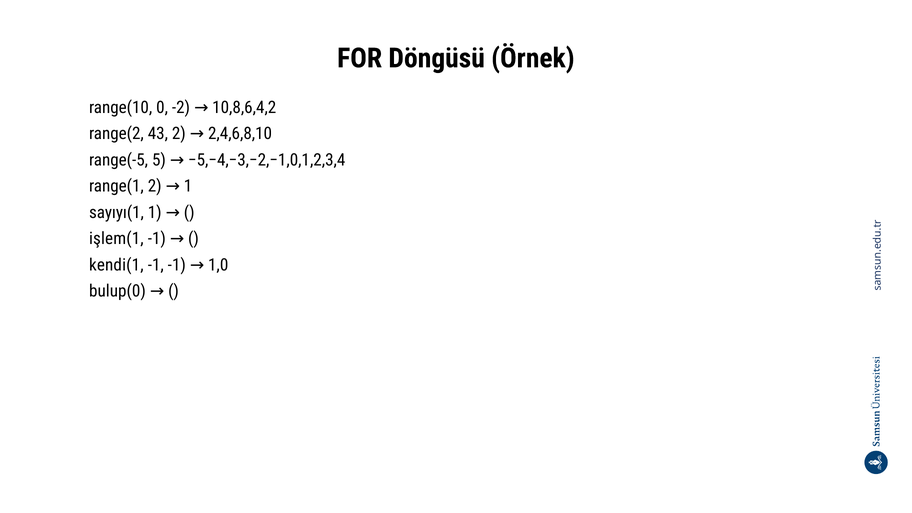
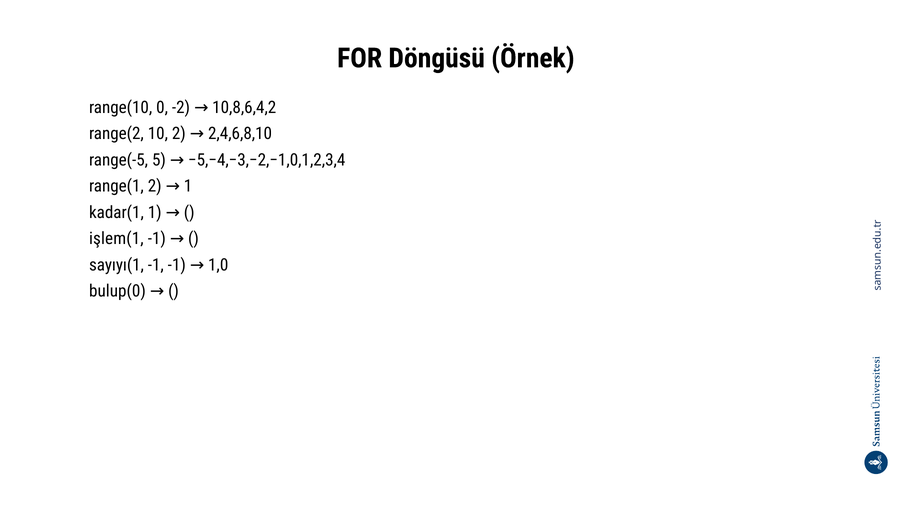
43: 43 -> 10 (158, 134)
sayıyı(1: sayıyı(1 -> kadar(1 (116, 213)
kendi(1: kendi(1 -> sayıyı(1 (116, 265)
